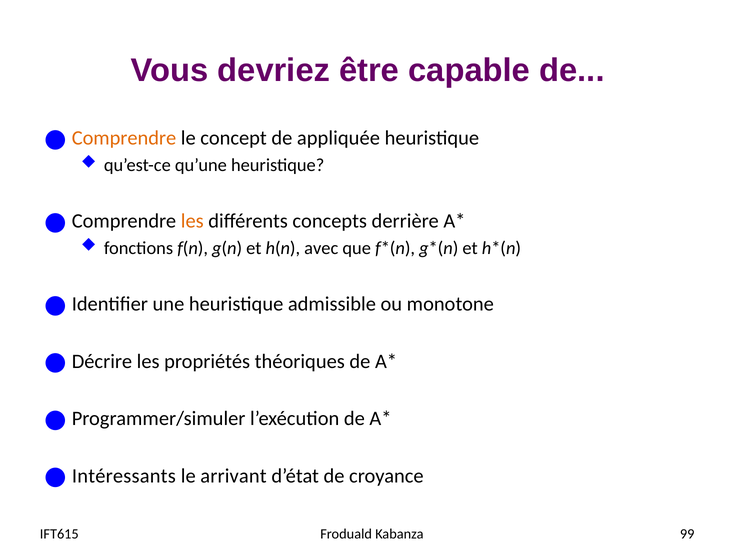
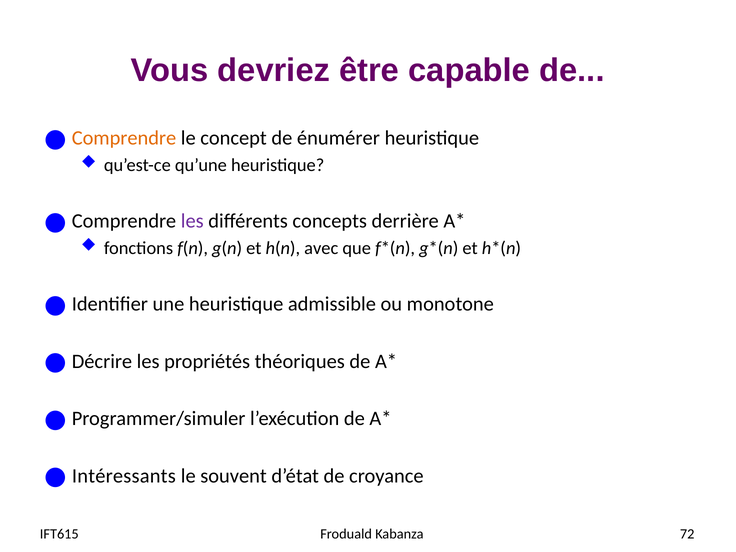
appliquée: appliquée -> énumérer (338, 138)
les colour: orange -> purple (192, 221)
arrivant: arrivant -> souvent (234, 476)
99: 99 -> 72 (687, 534)
